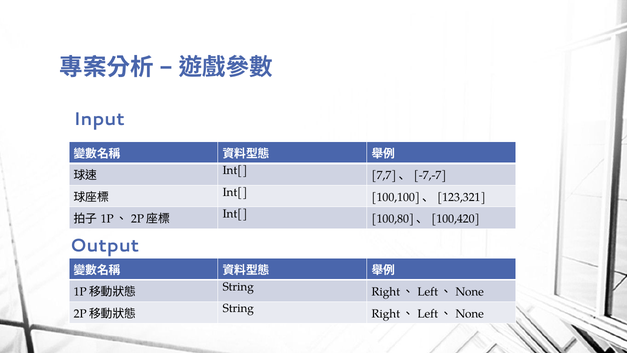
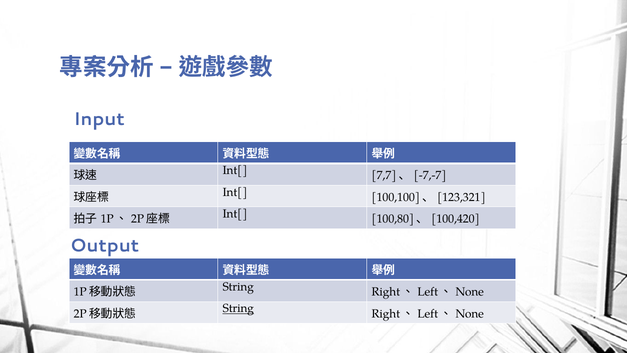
String underline: none -> present (238, 308)
